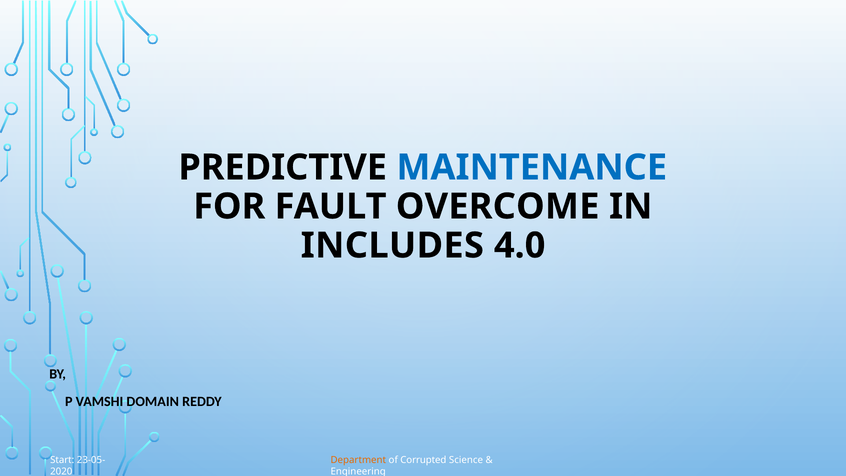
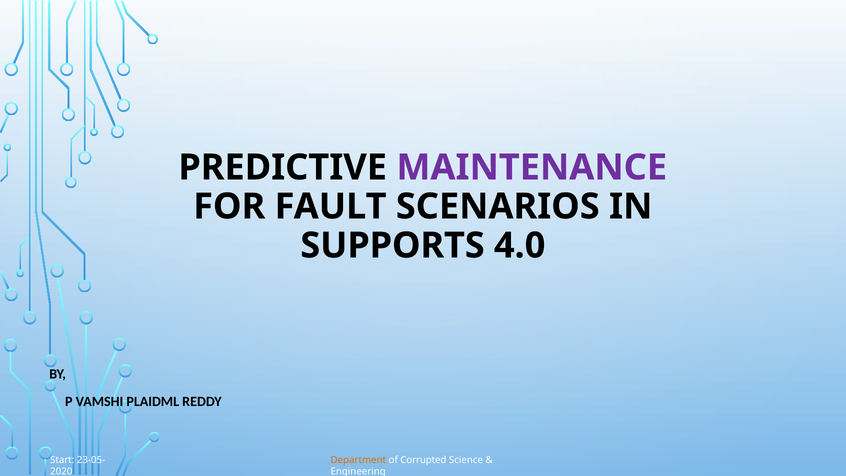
MAINTENANCE colour: blue -> purple (532, 167)
OVERCOME: OVERCOME -> SCENARIOS (498, 206)
INCLUDES: INCLUDES -> SUPPORTS (393, 245)
DOMAIN: DOMAIN -> PLAIDML (153, 401)
